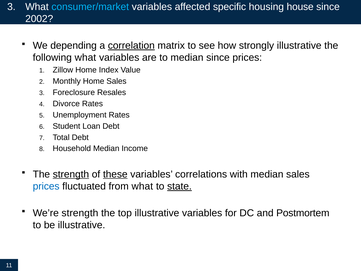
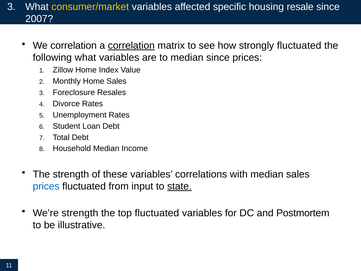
consumer/market colour: light blue -> yellow (90, 7)
house: house -> resale (300, 7)
2002: 2002 -> 2007 (39, 19)
We depending: depending -> correlation (74, 46)
strongly illustrative: illustrative -> fluctuated (299, 46)
strength underline: present -> none (71, 174)
these underline: present -> none (115, 174)
from what: what -> input (142, 186)
top illustrative: illustrative -> fluctuated (157, 213)
